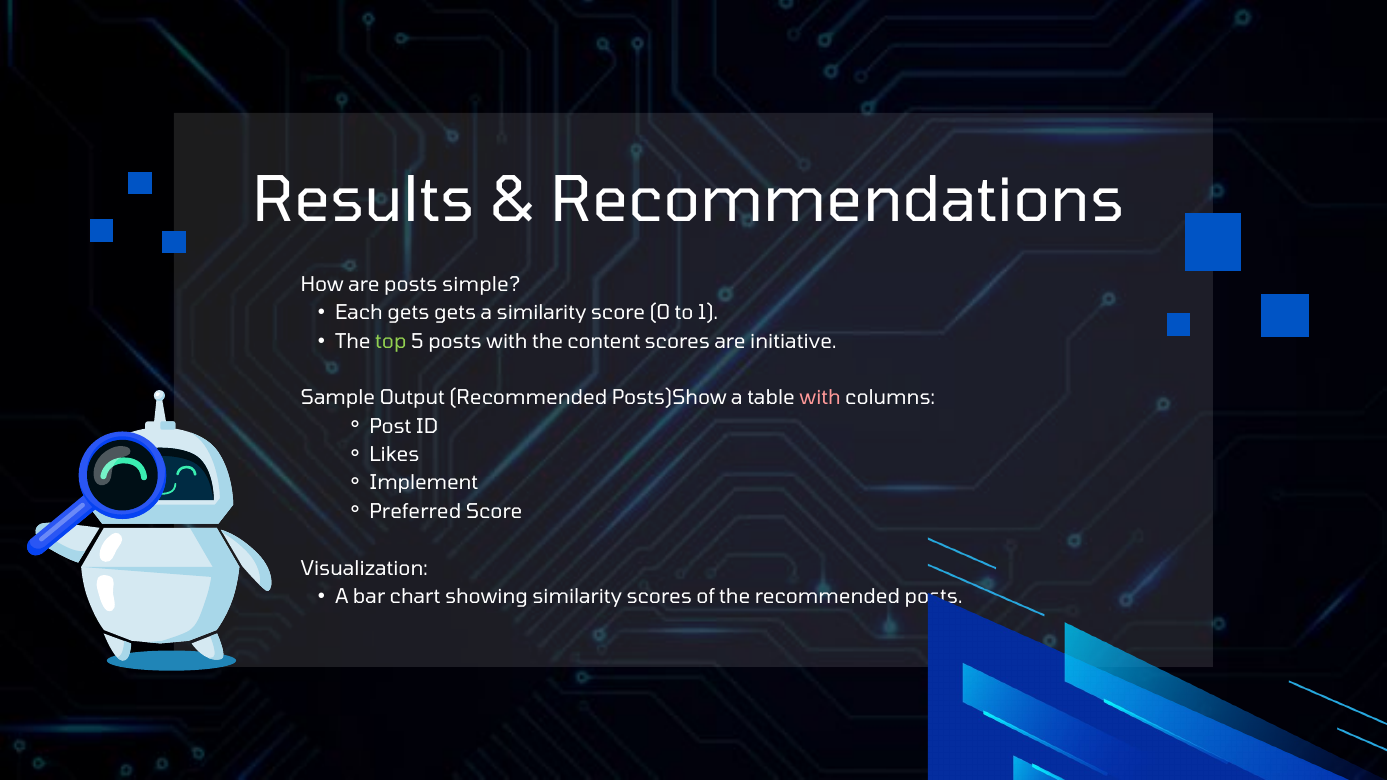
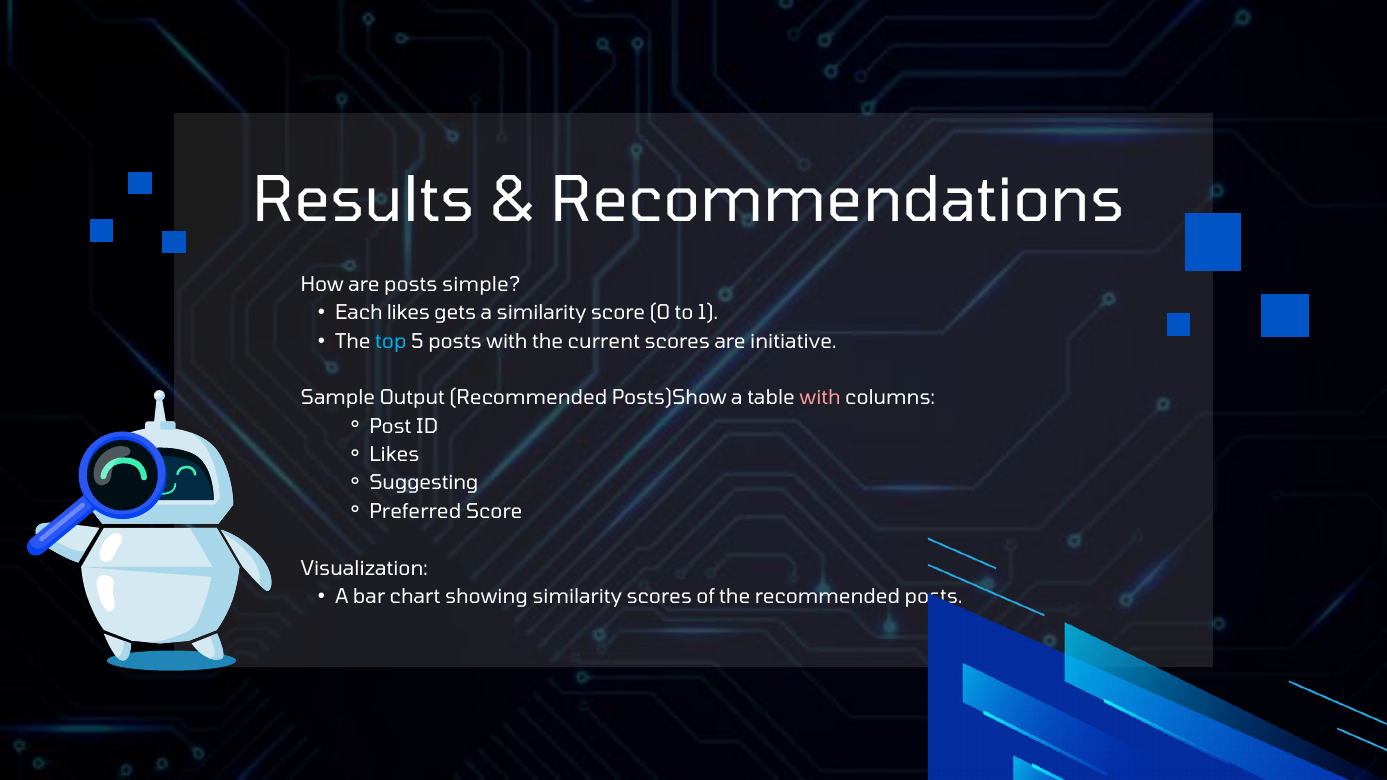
Each gets: gets -> likes (409, 313)
top colour: light green -> light blue (391, 342)
content: content -> current (604, 342)
Implement: Implement -> Suggesting (424, 483)
